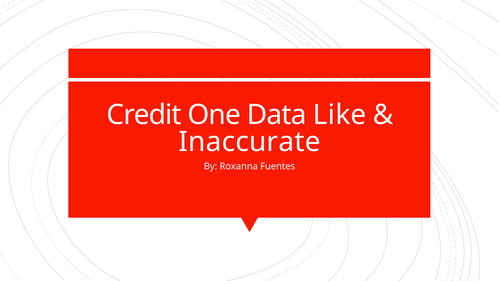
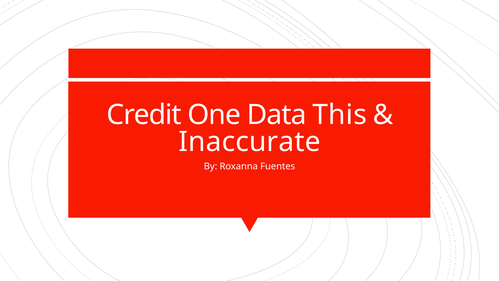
Like: Like -> This (340, 115)
